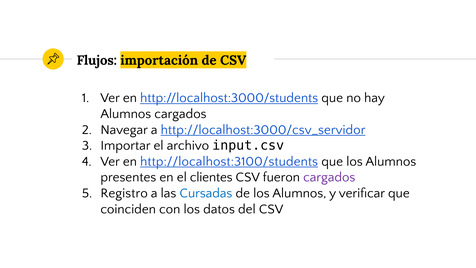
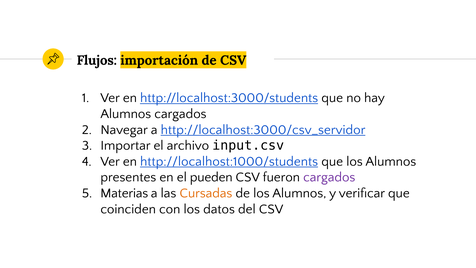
http://localhost:3100/students: http://localhost:3100/students -> http://localhost:1000/students (229, 161)
clientes: clientes -> pueden (211, 177)
Registro: Registro -> Materias (124, 193)
Cursadas colour: blue -> orange (206, 193)
